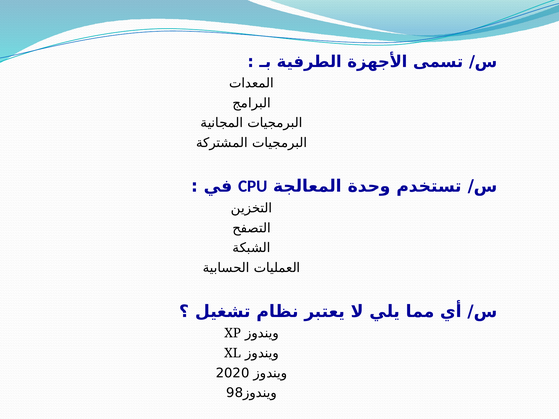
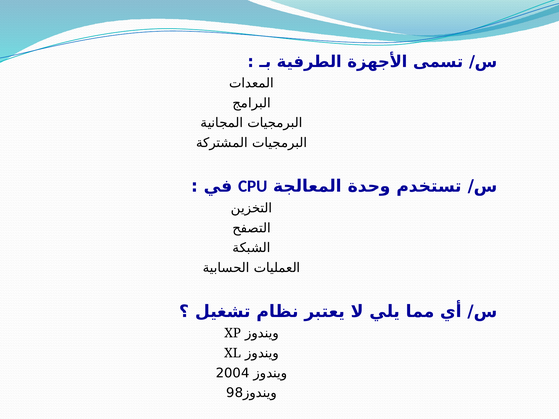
2020: 2020 -> 2004 (233, 373)
